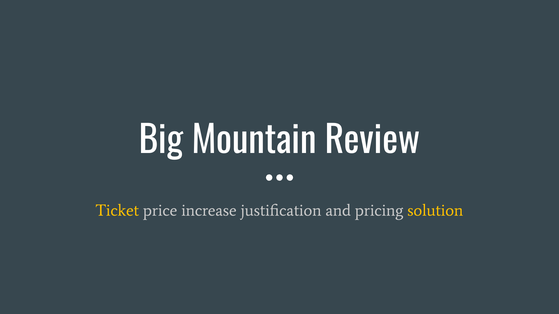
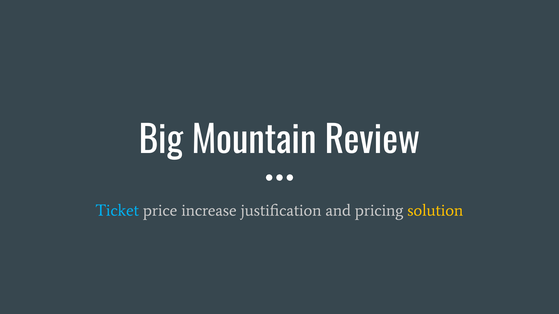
Ticket colour: yellow -> light blue (117, 211)
